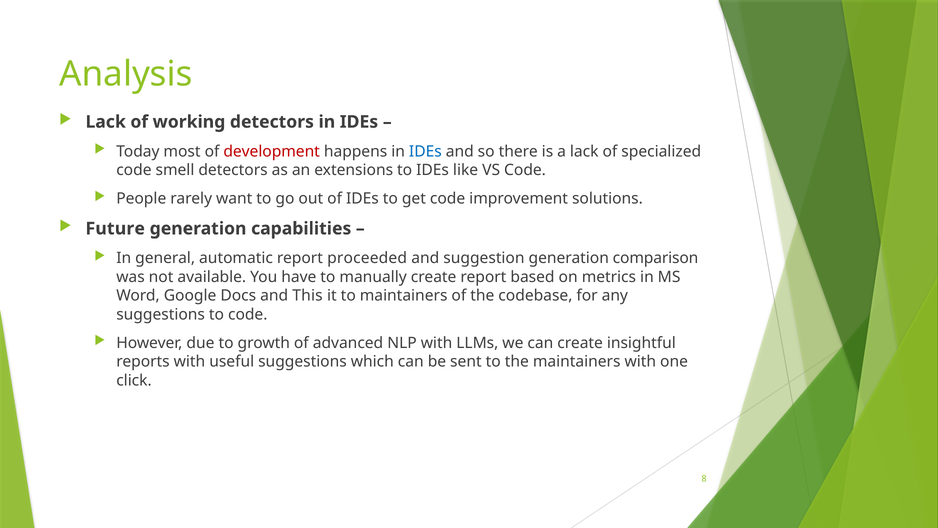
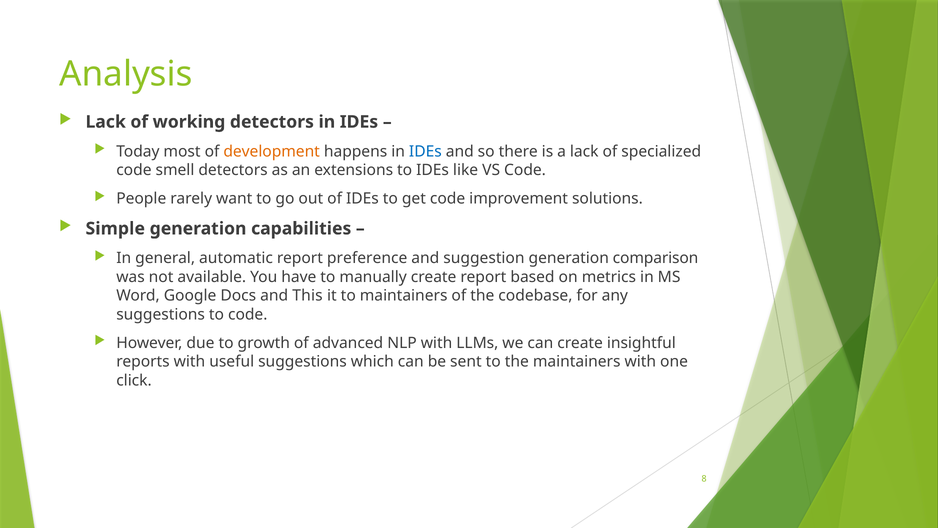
development colour: red -> orange (272, 151)
Future: Future -> Simple (115, 228)
proceeded: proceeded -> preference (367, 258)
